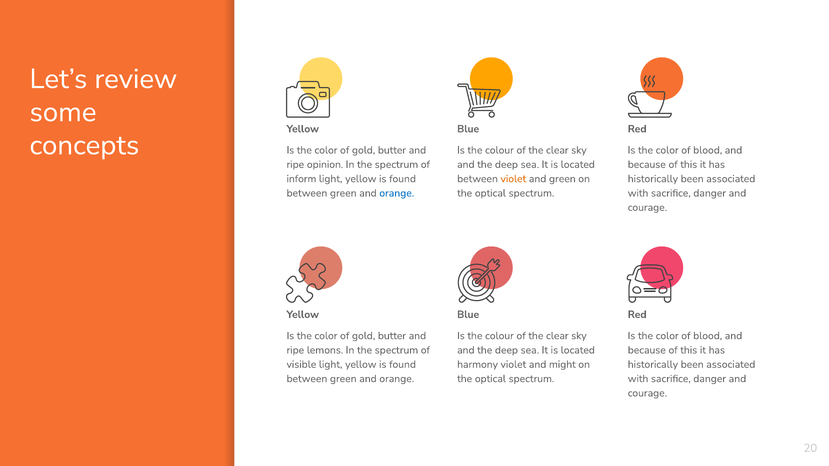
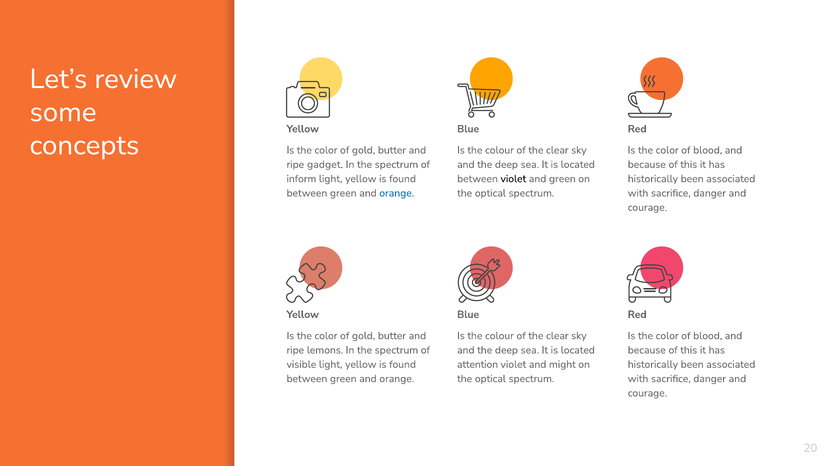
opinion: opinion -> gadget (325, 165)
violet colour: orange -> black (513, 179)
harmony: harmony -> attention (478, 365)
